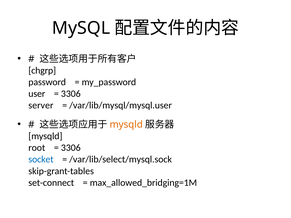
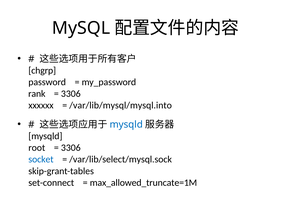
user: user -> rank (37, 94)
server: server -> xxxxxx (41, 105)
/var/lib/mysql/mysql.user: /var/lib/mysql/mysql.user -> /var/lib/mysql/mysql.into (121, 105)
mysqld colour: orange -> blue (126, 125)
max_allowed_bridging=1M: max_allowed_bridging=1M -> max_allowed_truncate=1M (143, 183)
